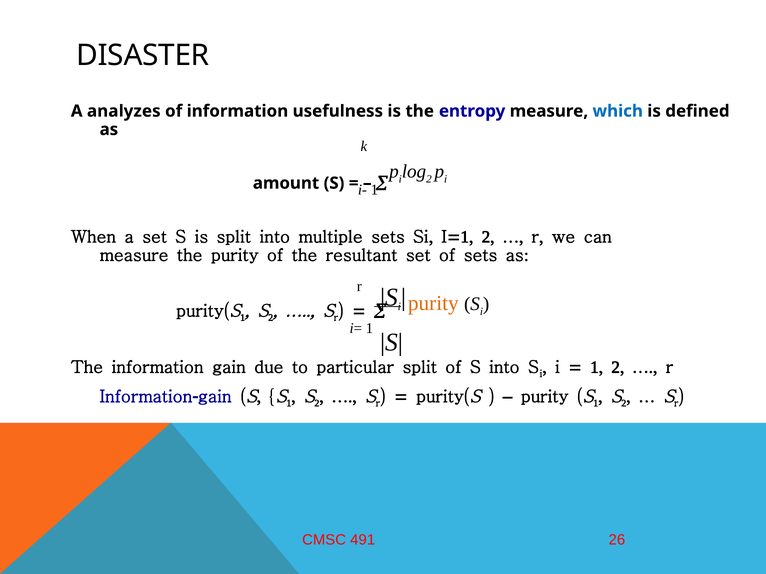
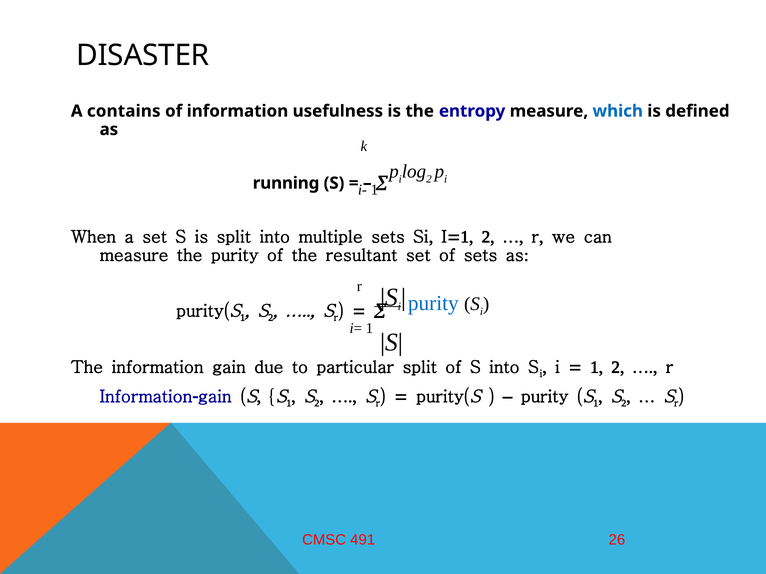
analyzes: analyzes -> contains (124, 111)
amount: amount -> running (286, 183)
purity colour: orange -> blue (433, 304)
